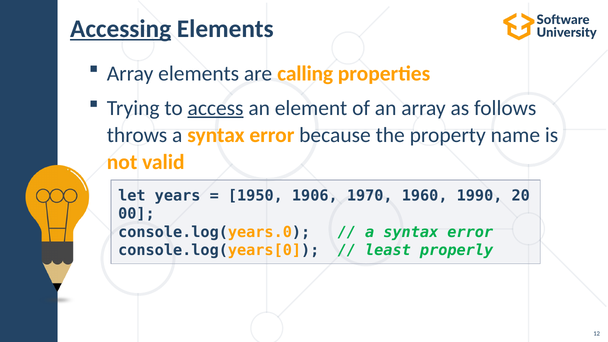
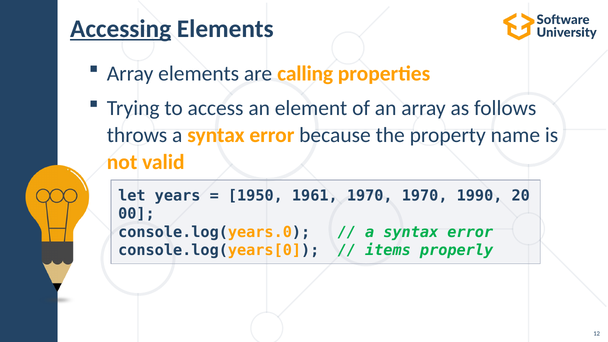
access underline: present -> none (216, 108)
1906: 1906 -> 1961 (315, 196)
1970 1960: 1960 -> 1970 (425, 196)
least: least -> items (388, 250)
